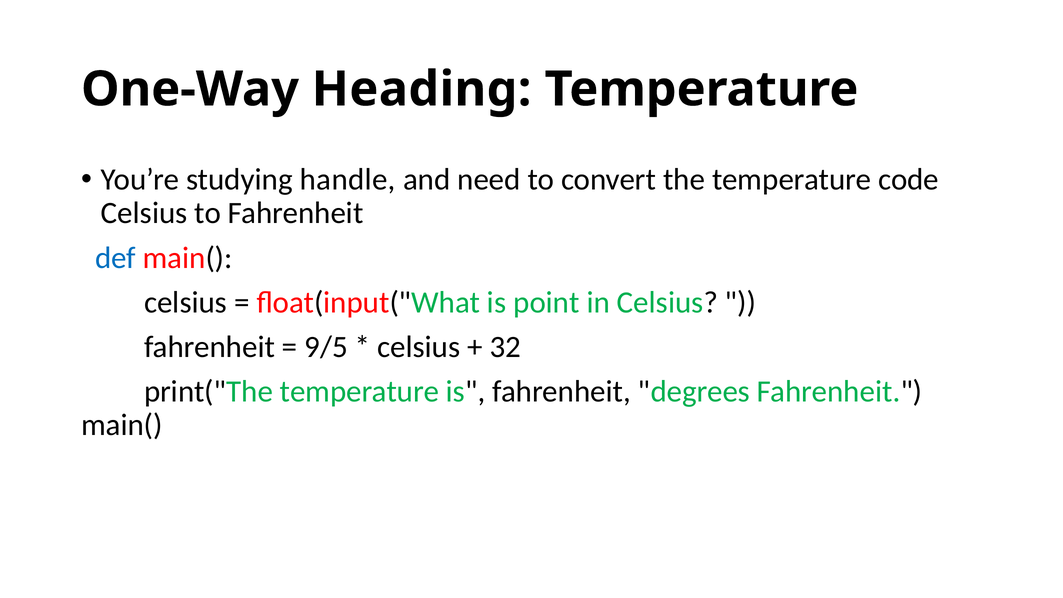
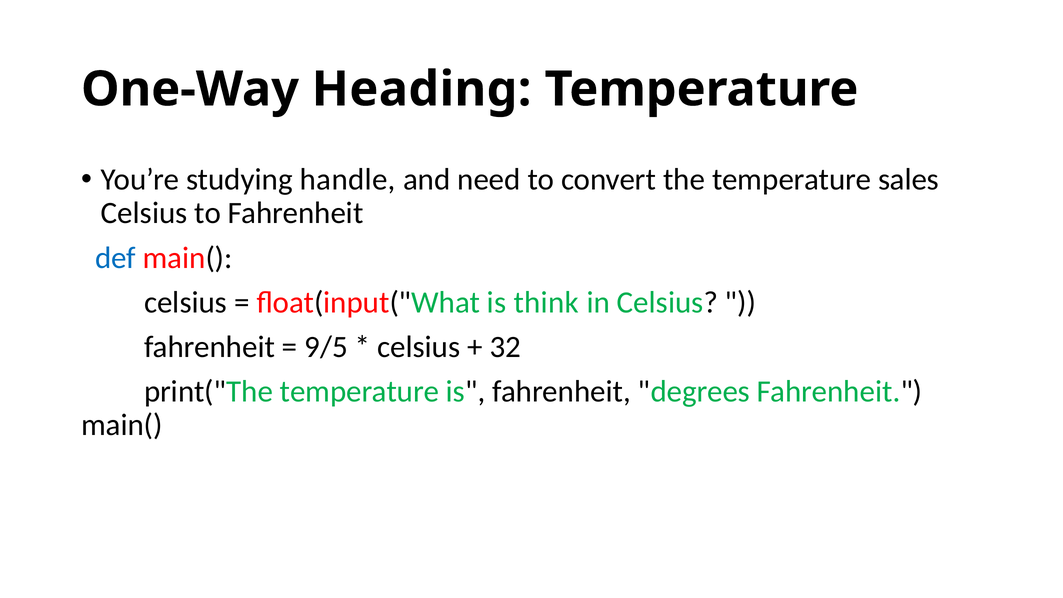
code: code -> sales (908, 180)
point: point -> think (546, 302)
